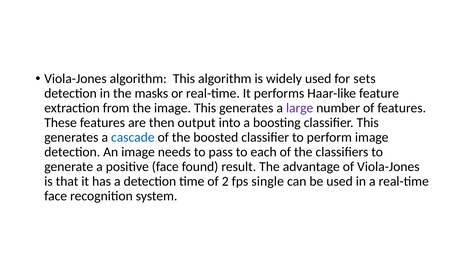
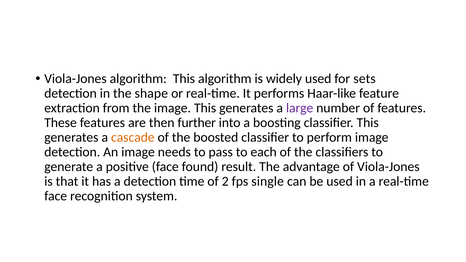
masks: masks -> shape (151, 93)
output: output -> further (197, 123)
cascade colour: blue -> orange (133, 138)
